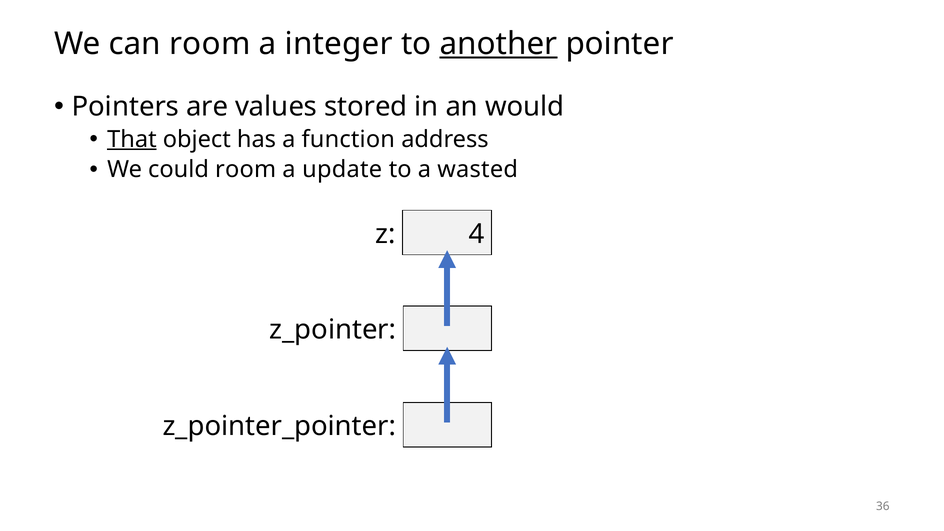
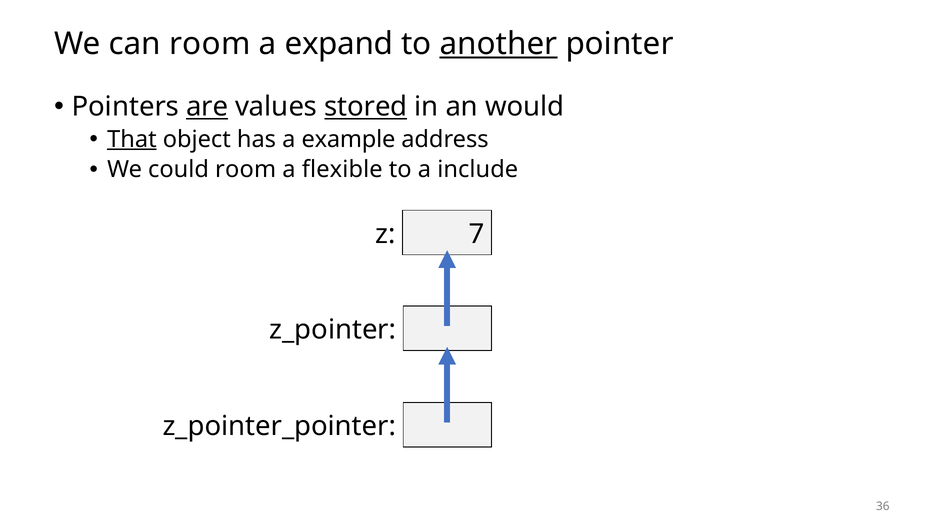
integer: integer -> expand (339, 44)
are underline: none -> present (207, 107)
stored underline: none -> present (366, 107)
function: function -> example (348, 139)
update: update -> flexible (342, 170)
wasted: wasted -> include (478, 170)
4: 4 -> 7 (476, 234)
